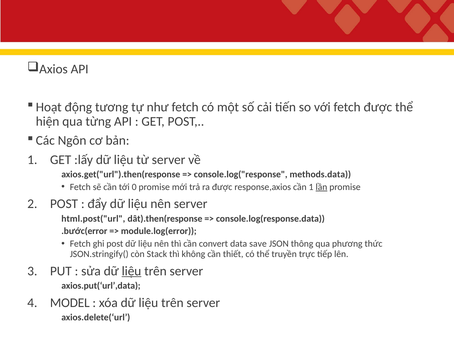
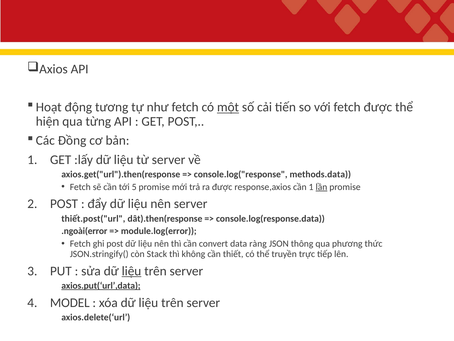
một underline: none -> present (228, 107)
Ngôn: Ngôn -> Đồng (72, 140)
0: 0 -> 5 (134, 187)
html.post("url: html.post("url -> thiết.post("url (93, 218)
.bước(error: .bước(error -> .ngoài(error (84, 231)
save: save -> ràng (258, 243)
axios.put(‘url’,data underline: none -> present (101, 285)
